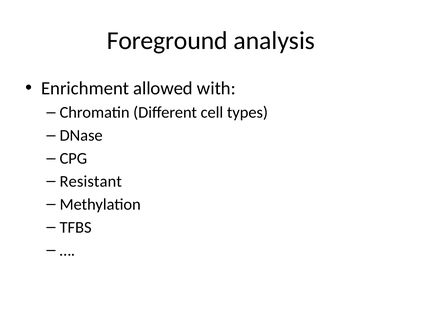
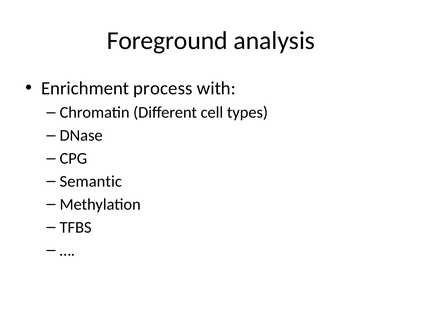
allowed: allowed -> process (163, 89)
Resistant: Resistant -> Semantic (91, 182)
